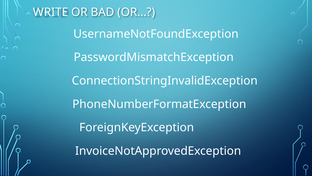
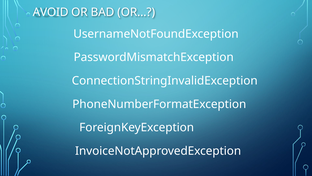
WRITE: WRITE -> AVOID (51, 12)
